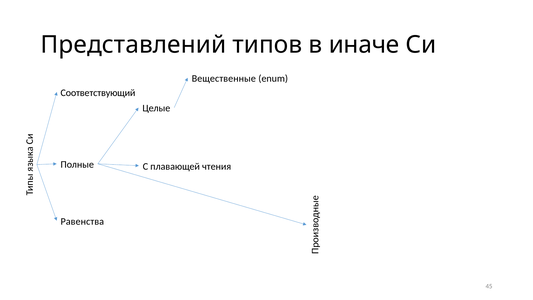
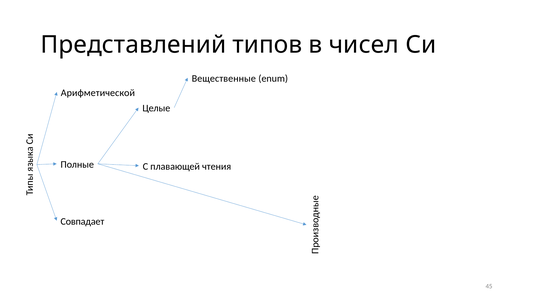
иначе: иначе -> чисел (364, 45)
Соответствующий: Соответствующий -> Арифметической (98, 93)
Равенства: Равенства -> Совпадает (82, 221)
